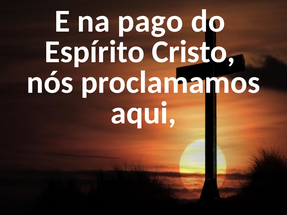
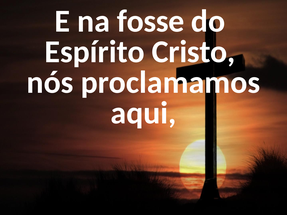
pago: pago -> fosse (151, 21)
